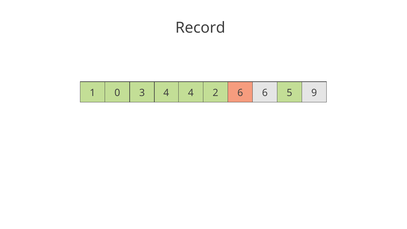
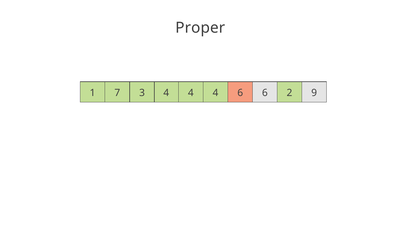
Record: Record -> Proper (200, 28)
0: 0 -> 7 (117, 93)
4 4 2: 2 -> 4 (215, 93)
5: 5 -> 2 (289, 93)
